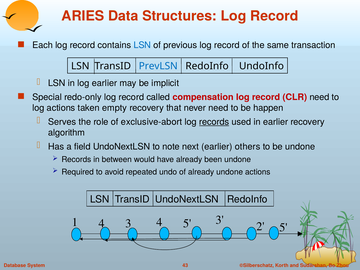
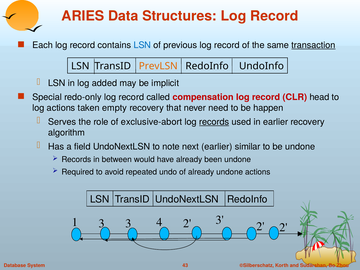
transaction underline: none -> present (313, 45)
PrevLSN colour: blue -> orange (158, 66)
log earlier: earlier -> added (104, 83)
CLR need: need -> head (319, 97)
others: others -> similar (248, 147)
1 4: 4 -> 3 (102, 224)
4 5: 5 -> 2 (187, 224)
2 5: 5 -> 2 (284, 227)
